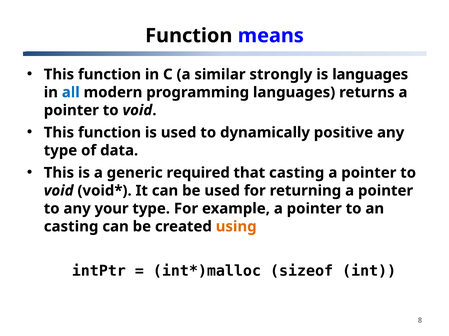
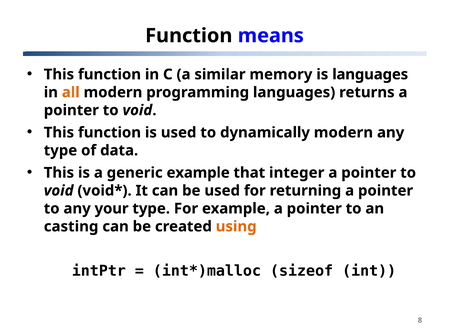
strongly: strongly -> memory (281, 75)
all colour: blue -> orange (71, 93)
dynamically positive: positive -> modern (343, 133)
generic required: required -> example (198, 173)
that casting: casting -> integer (297, 173)
